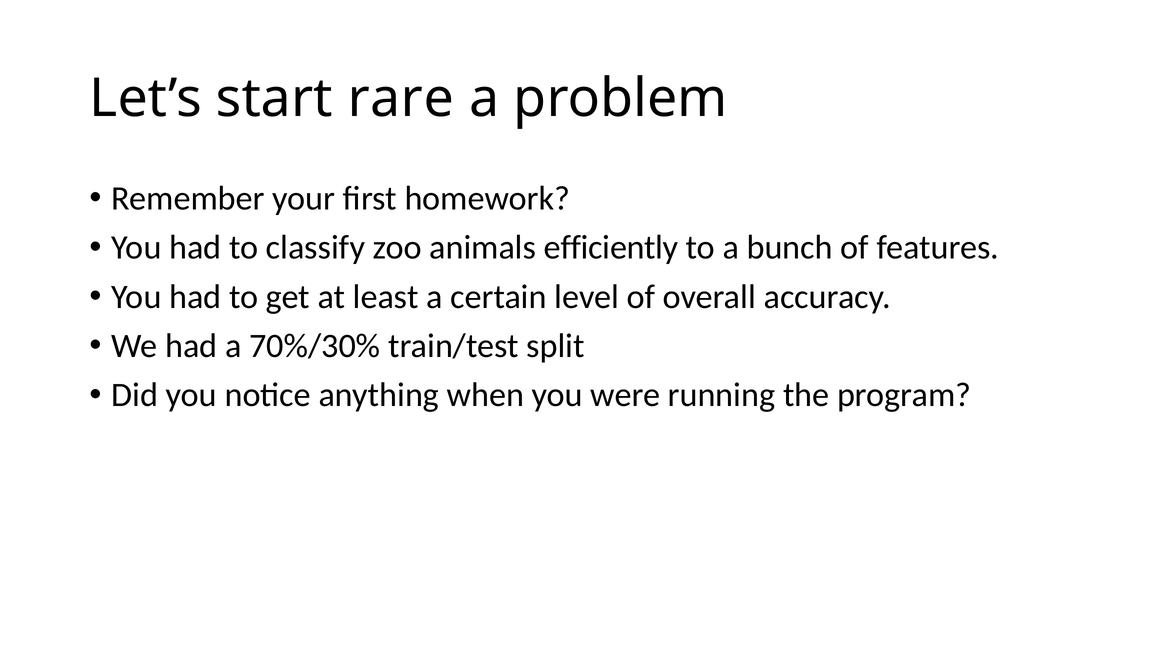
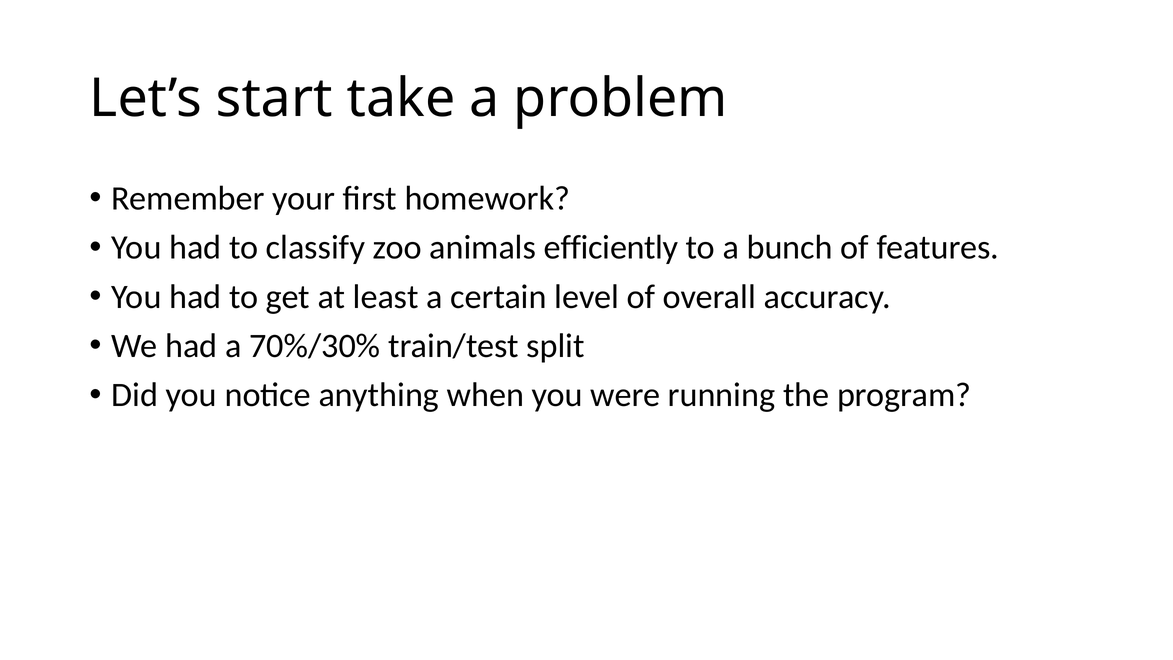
rare: rare -> take (401, 99)
